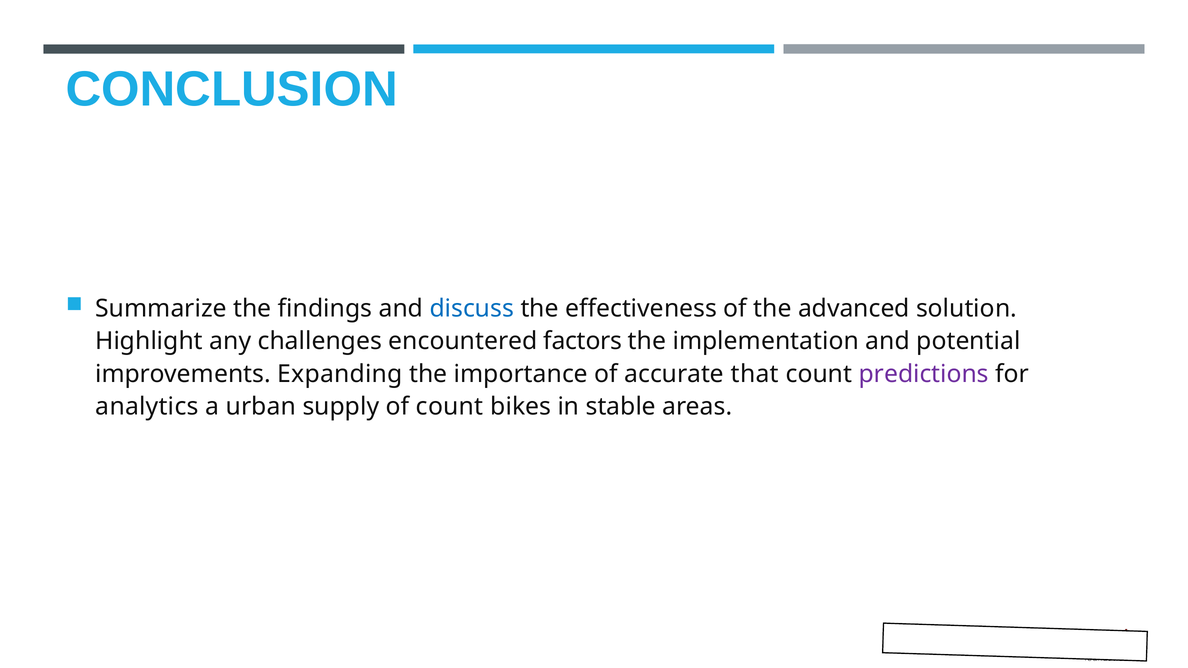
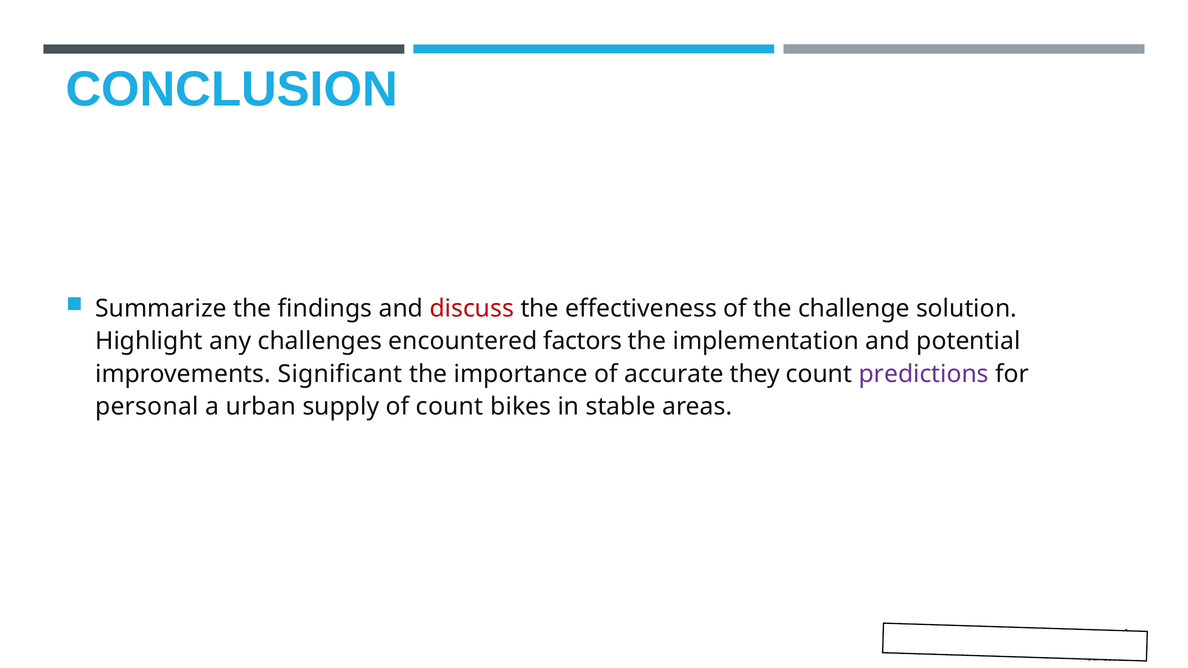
discuss colour: blue -> red (472, 309)
advanced: advanced -> challenge (854, 309)
Expanding: Expanding -> Significant (340, 374)
that: that -> they (755, 374)
analytics: analytics -> personal (147, 407)
